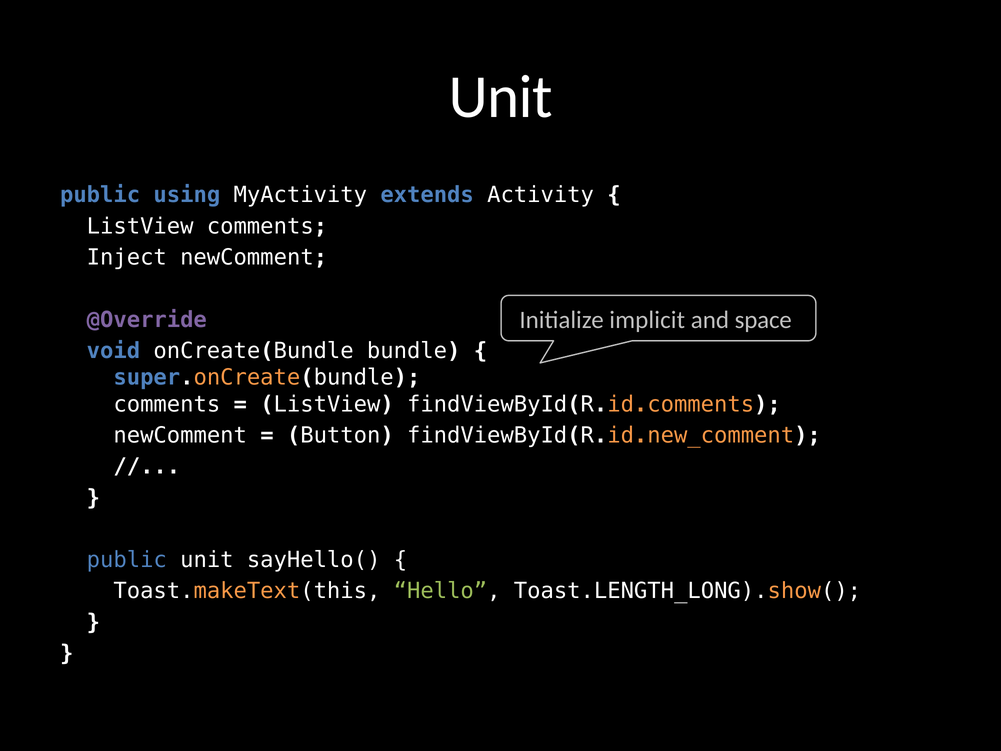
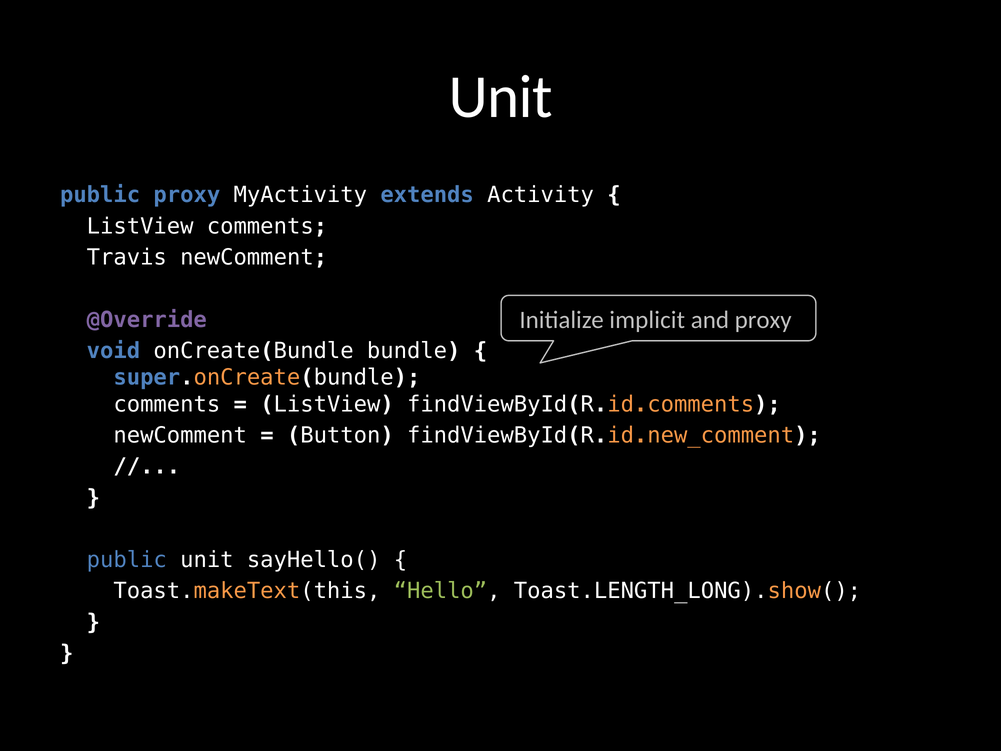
public using: using -> proxy (187, 195)
Inject: Inject -> Travis (127, 257)
and space: space -> proxy (763, 320)
